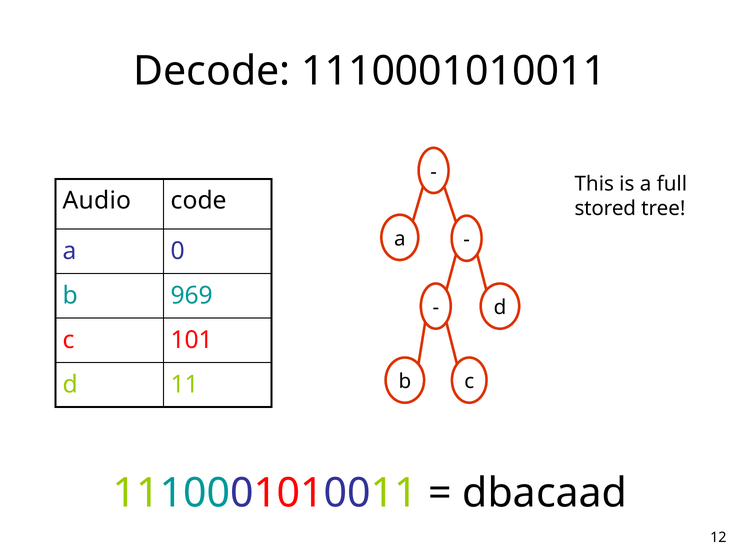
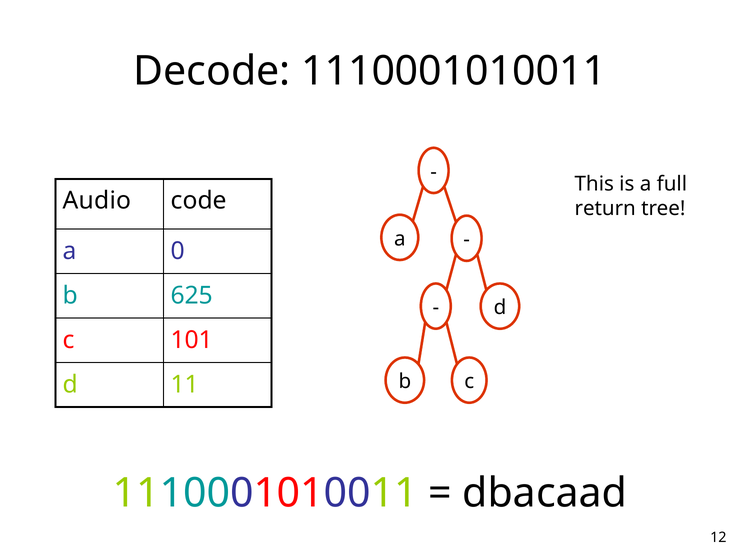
stored: stored -> return (605, 209)
969: 969 -> 625 (192, 296)
